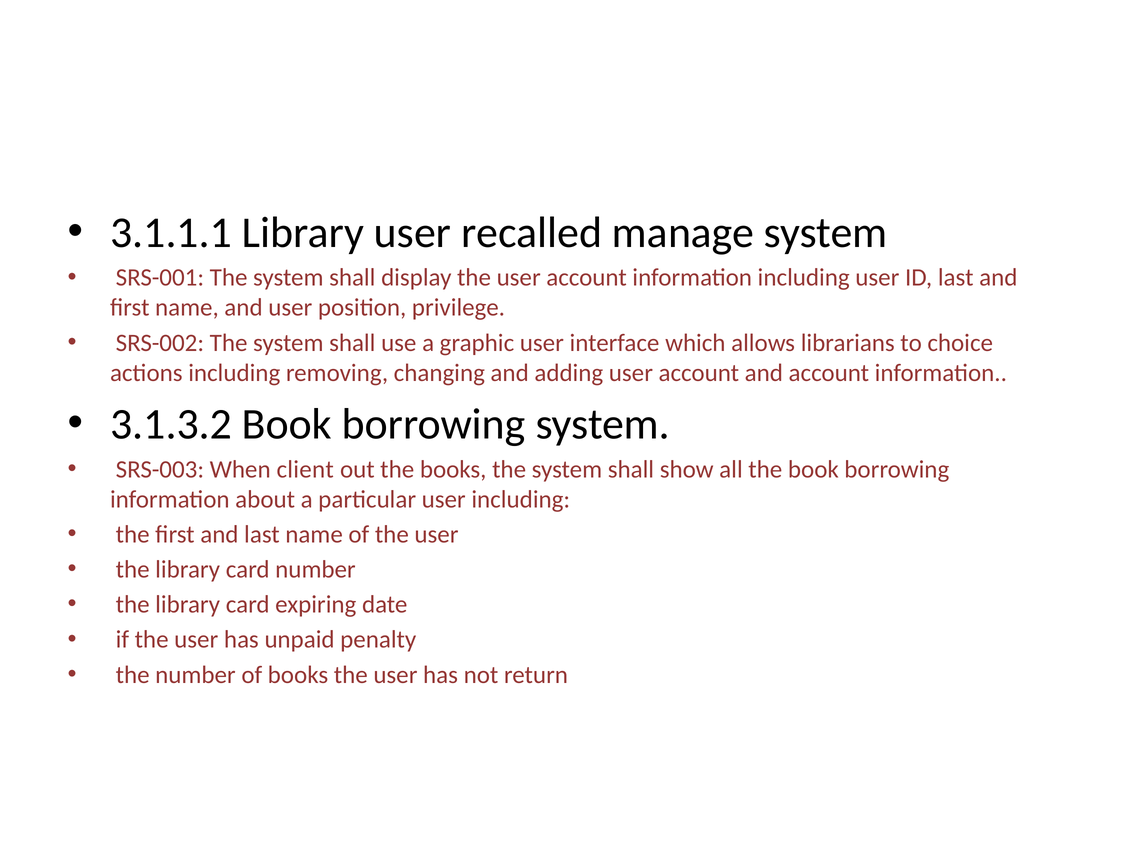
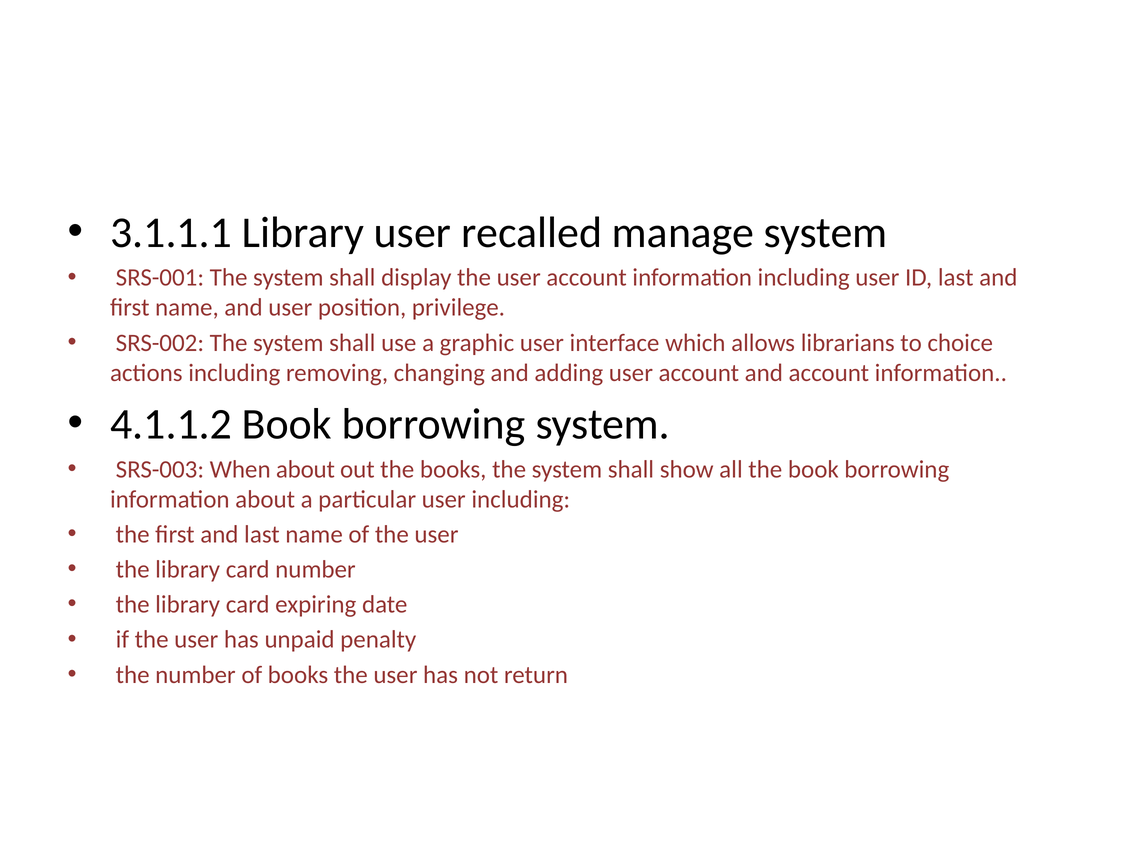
3.1.3.2: 3.1.3.2 -> 4.1.1.2 (171, 424)
When client: client -> about (305, 469)
